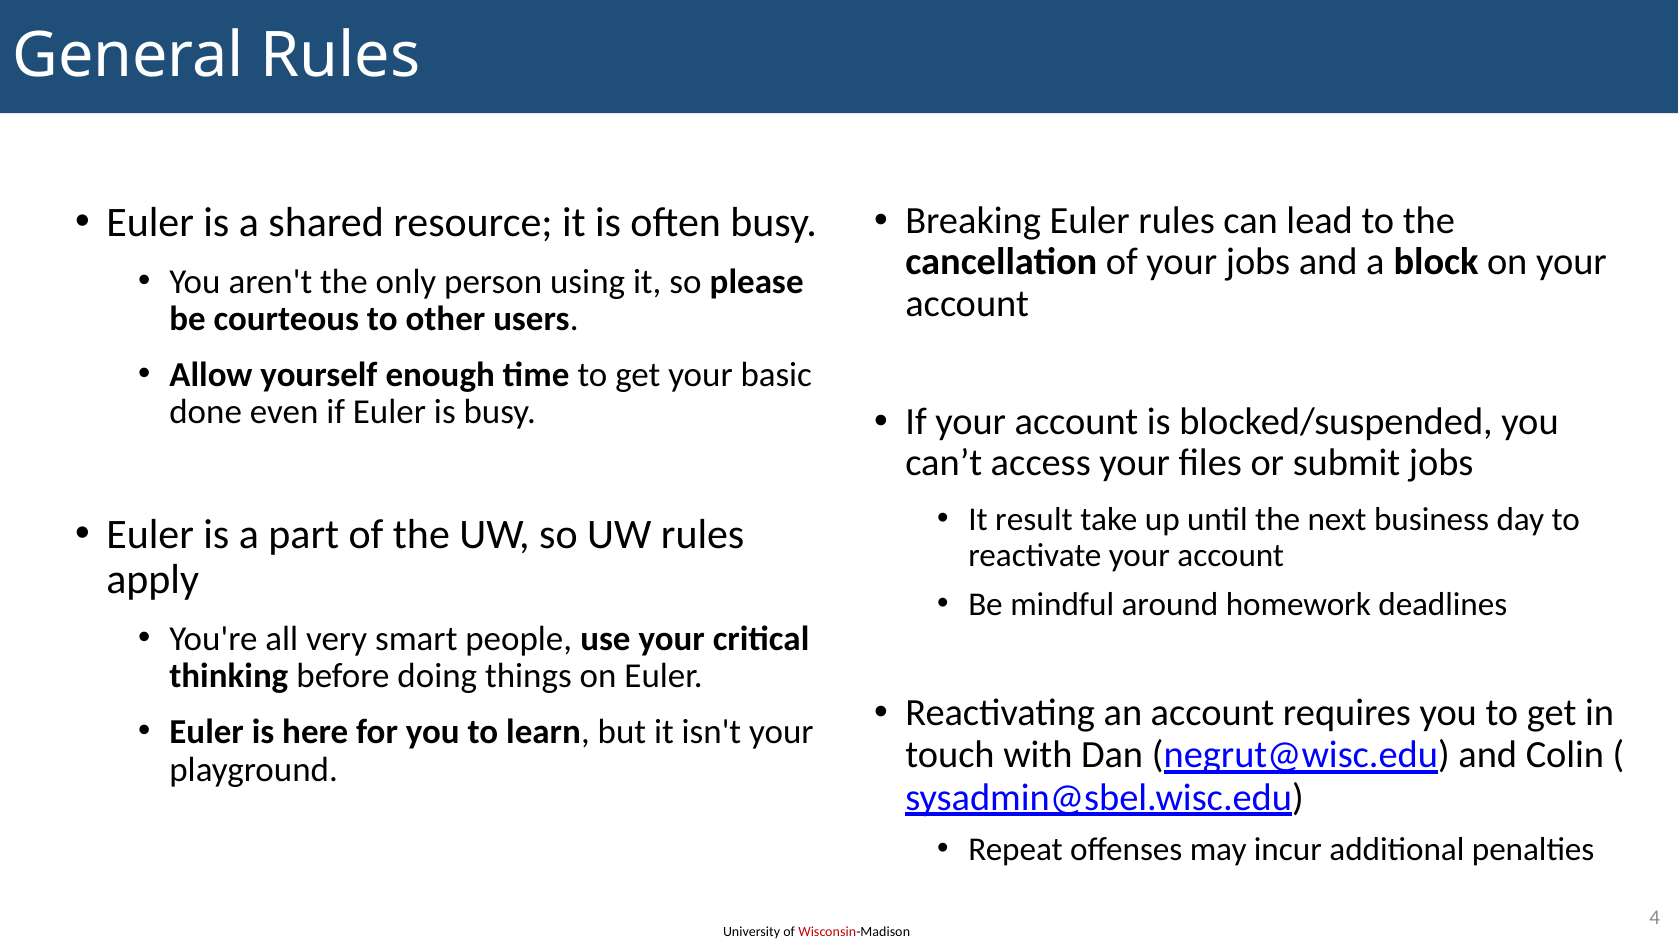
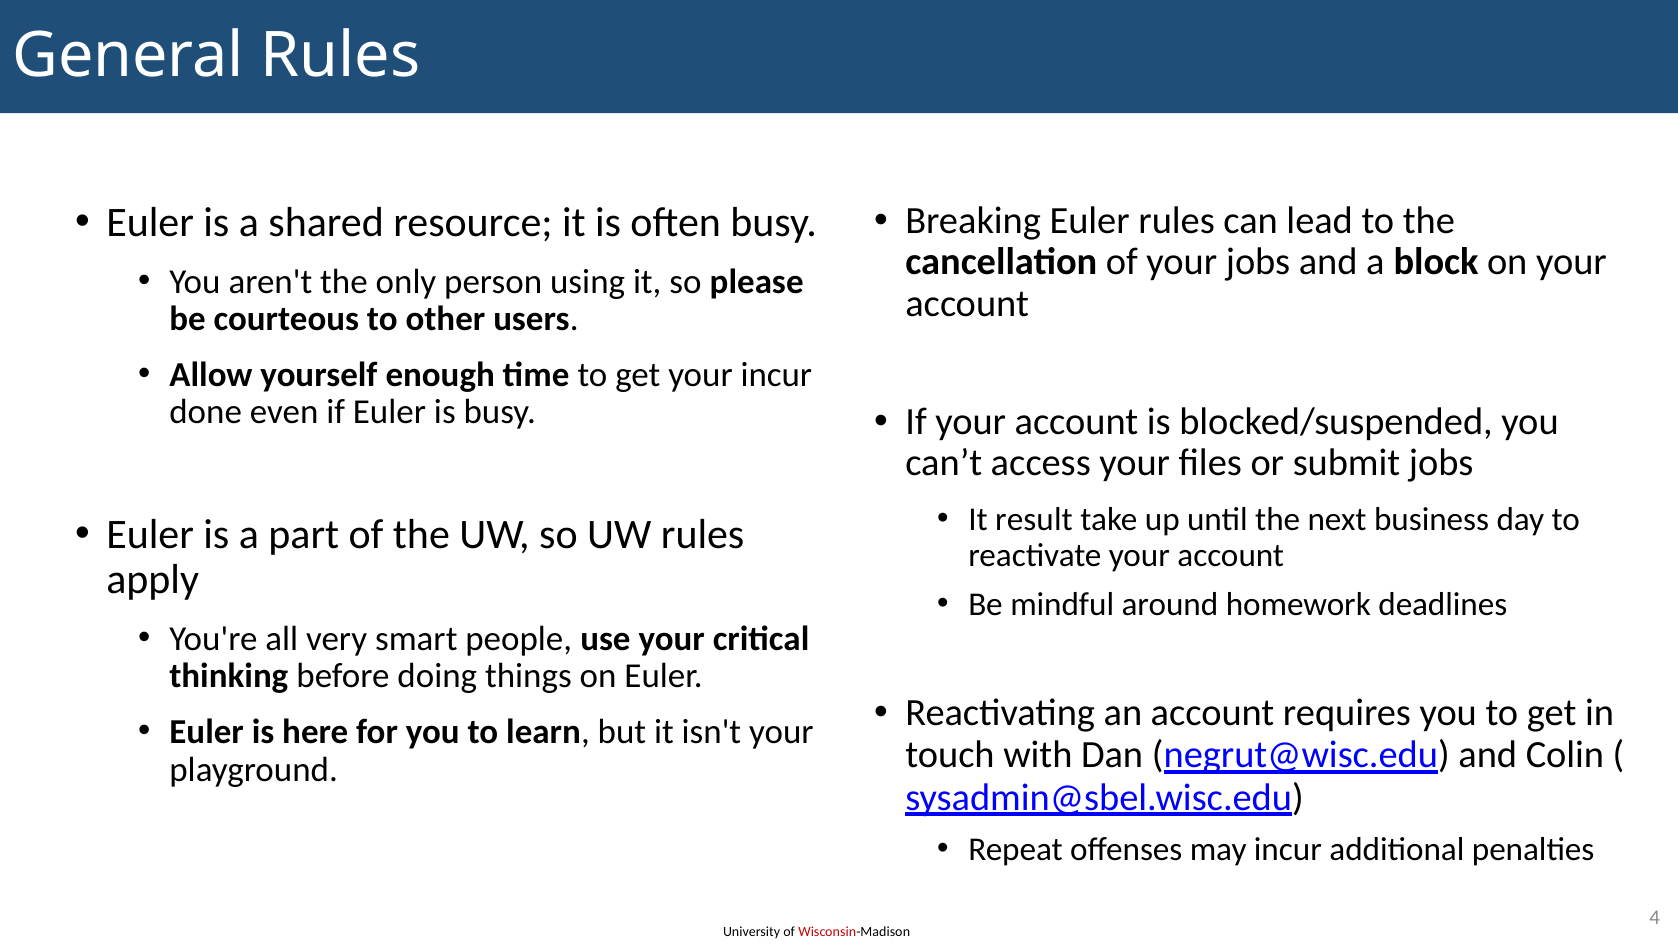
your basic: basic -> incur (776, 375)
